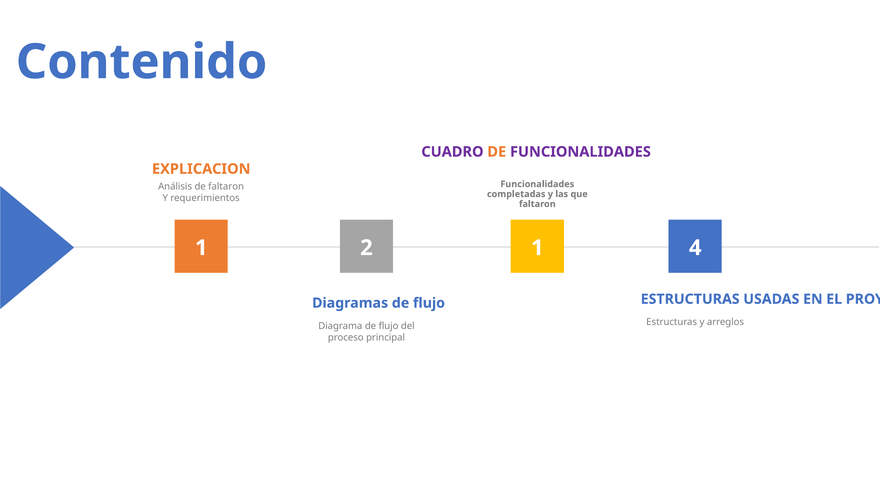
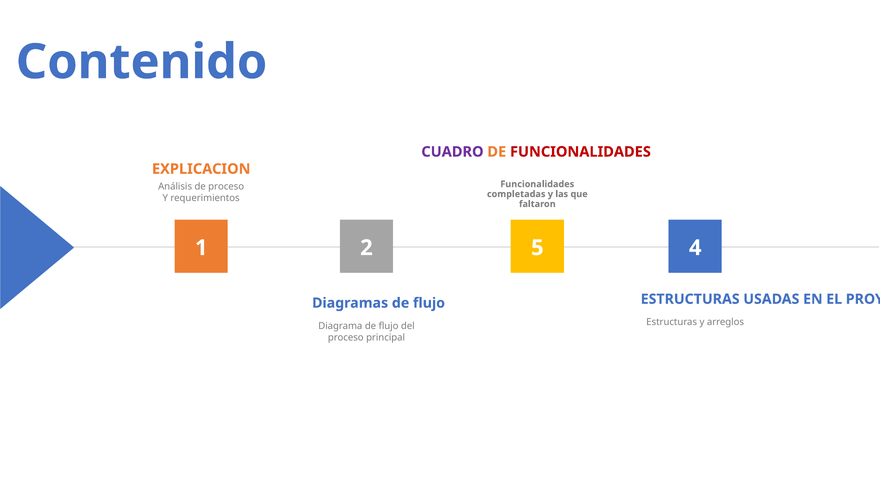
FUNCIONALIDADES colour: purple -> red (580, 152)
de faltaron: faltaron -> proceso (226, 186)
2 1: 1 -> 5 (537, 248)
